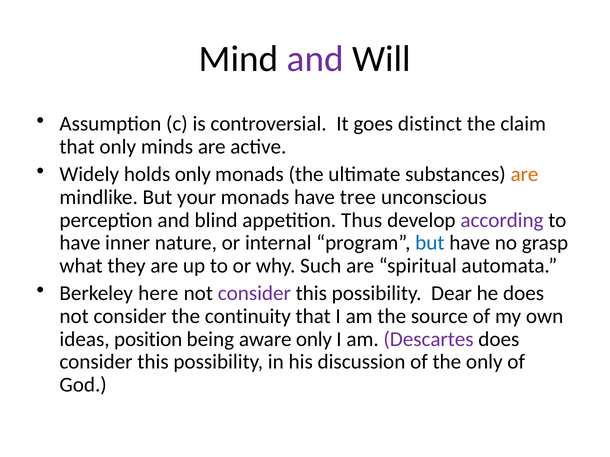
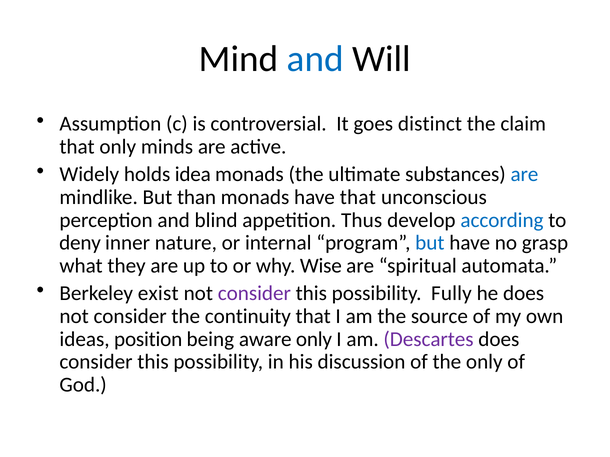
and colour: purple -> blue (315, 59)
holds only: only -> idea (193, 175)
are colour: orange -> blue (524, 175)
your: your -> than (197, 197)
have tree: tree -> that (358, 197)
according colour: purple -> blue (502, 220)
have: have -> deny (80, 243)
Such: Such -> Wise (321, 266)
here: here -> exist (158, 294)
Dear: Dear -> Fully (451, 294)
